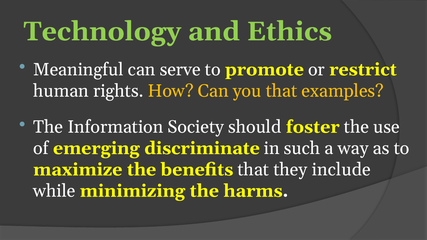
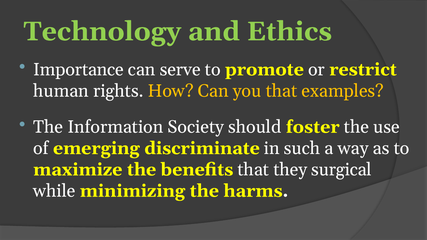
Meaningful: Meaningful -> Importance (78, 70)
include: include -> surgical (341, 170)
